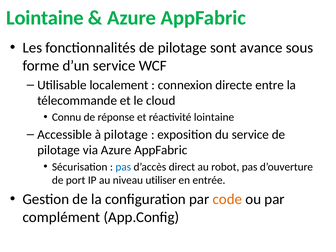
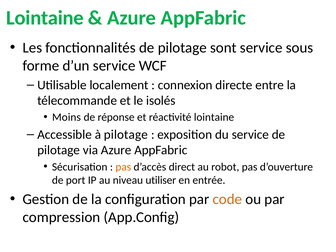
sont avance: avance -> service (261, 48)
cloud: cloud -> isolés (161, 101)
Connu: Connu -> Moins (66, 117)
pas colour: blue -> orange (123, 167)
complément: complément -> compression (61, 217)
